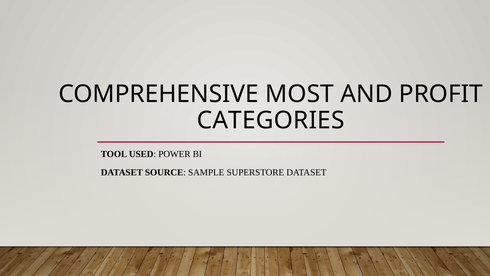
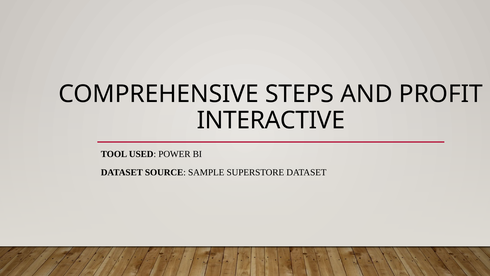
MOST: MOST -> STEPS (300, 94)
CATEGORIES: CATEGORIES -> INTERACTIVE (271, 120)
